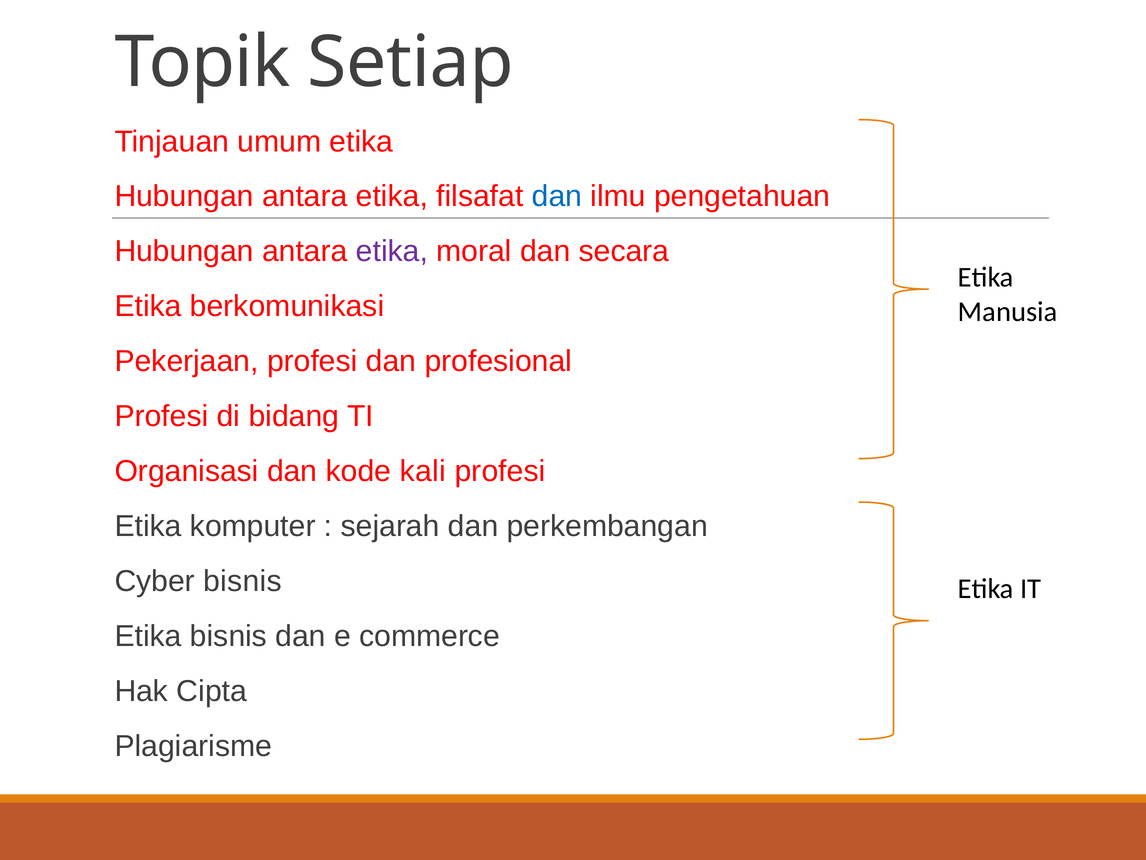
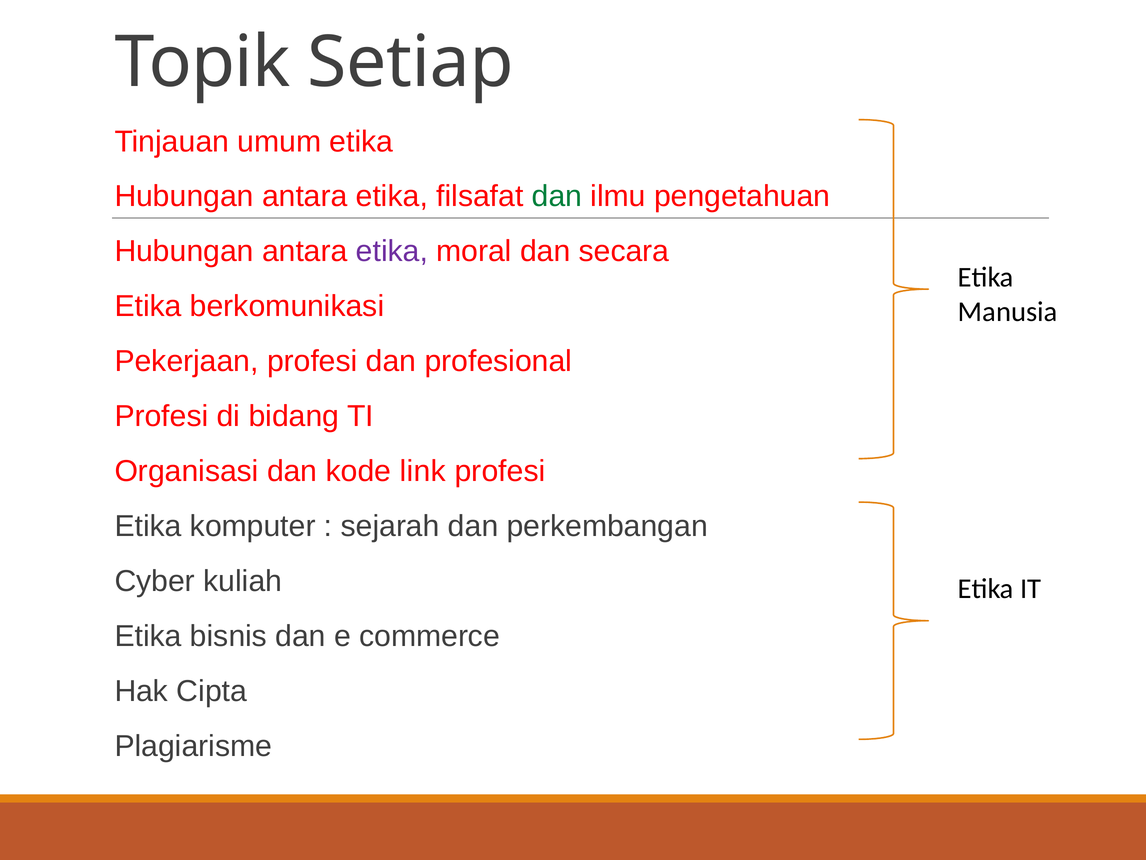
dan colour: blue -> green (557, 196)
kali: kali -> link (423, 471)
Cyber bisnis: bisnis -> kuliah (243, 581)
